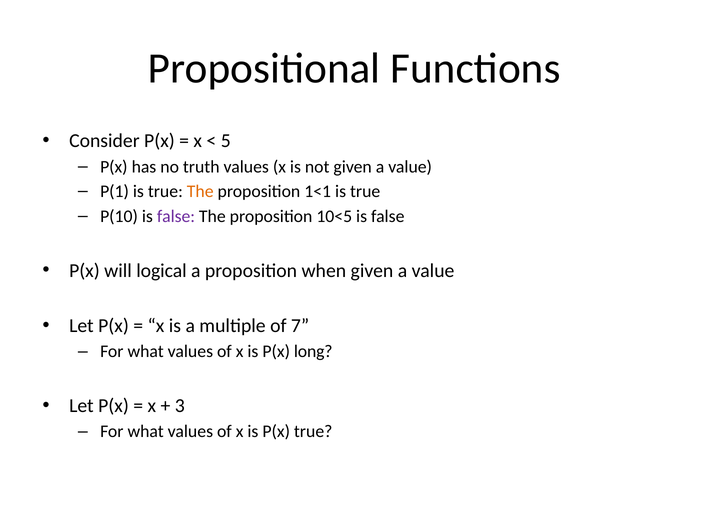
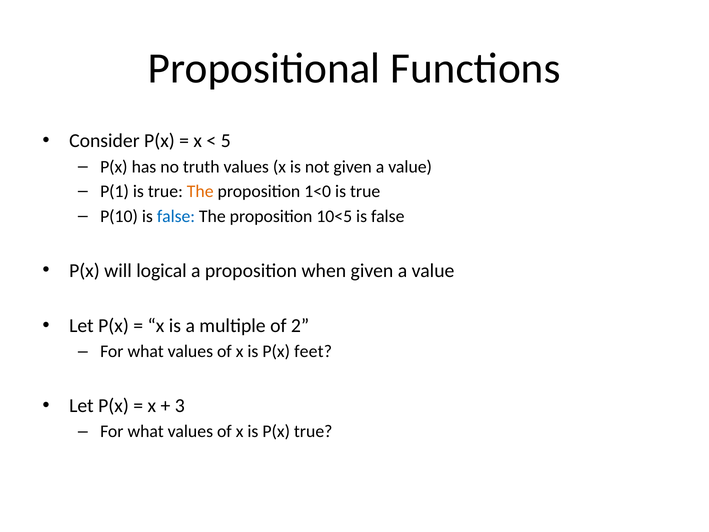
1<1: 1<1 -> 1<0 (318, 191)
false colour: purple -> blue (176, 216)
7: 7 -> 2 (300, 326)
long: long -> feet (313, 351)
